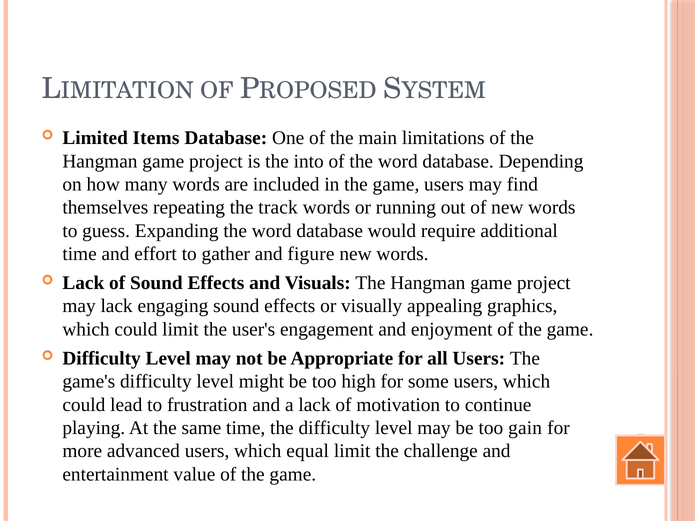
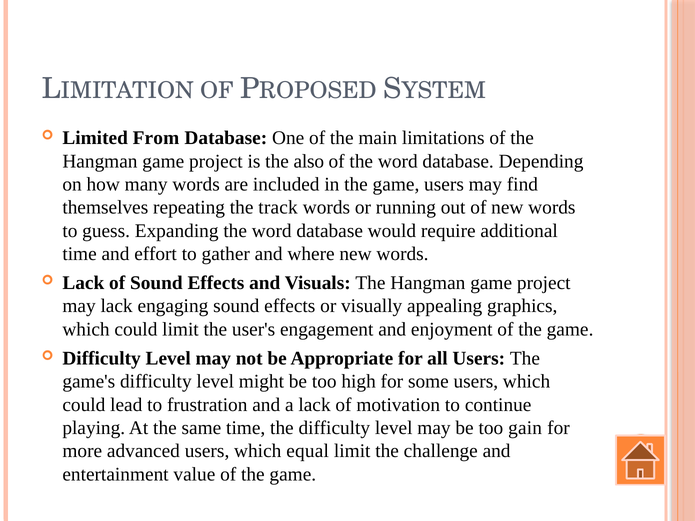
Items: Items -> From (156, 138)
into: into -> also (309, 161)
figure: figure -> where (311, 254)
